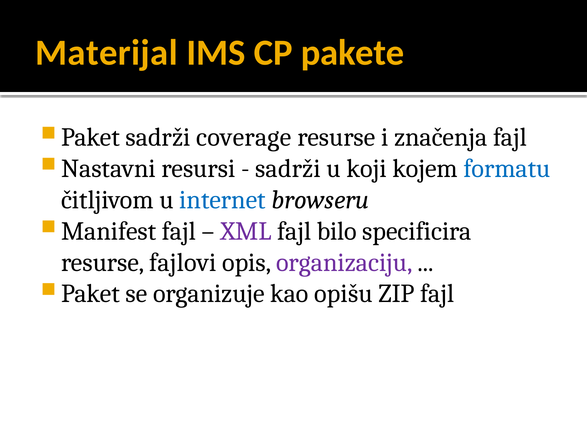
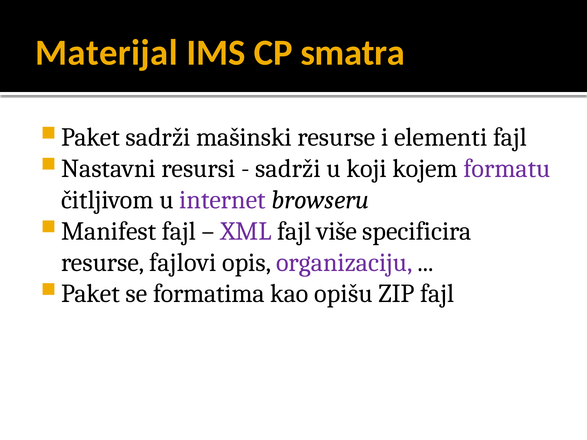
pakete: pakete -> smatra (353, 53)
coverage: coverage -> mašinski (244, 137)
značenja: značenja -> elementi (441, 137)
formatu colour: blue -> purple (507, 169)
internet colour: blue -> purple (223, 200)
bilo: bilo -> više (337, 231)
organizuje: organizuje -> formatima (209, 294)
